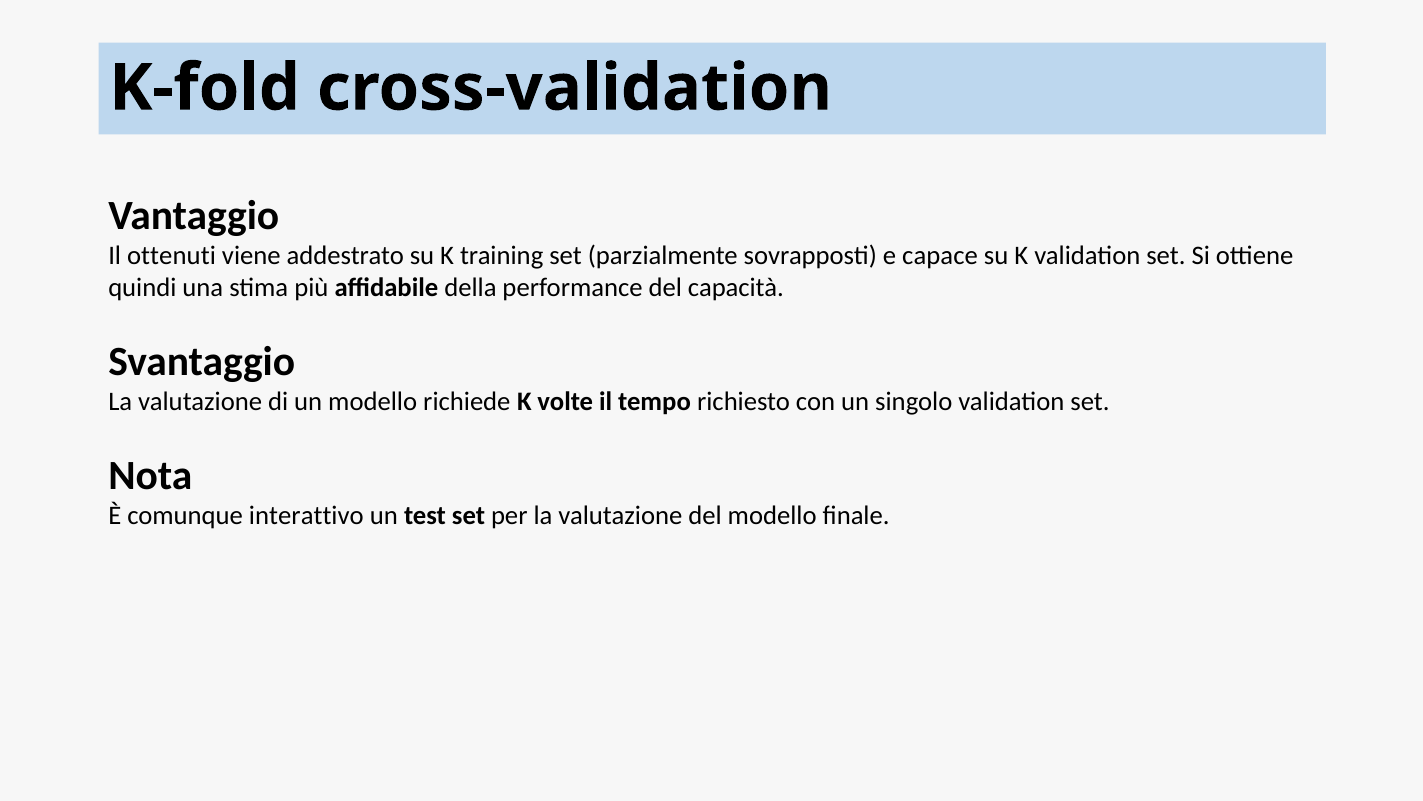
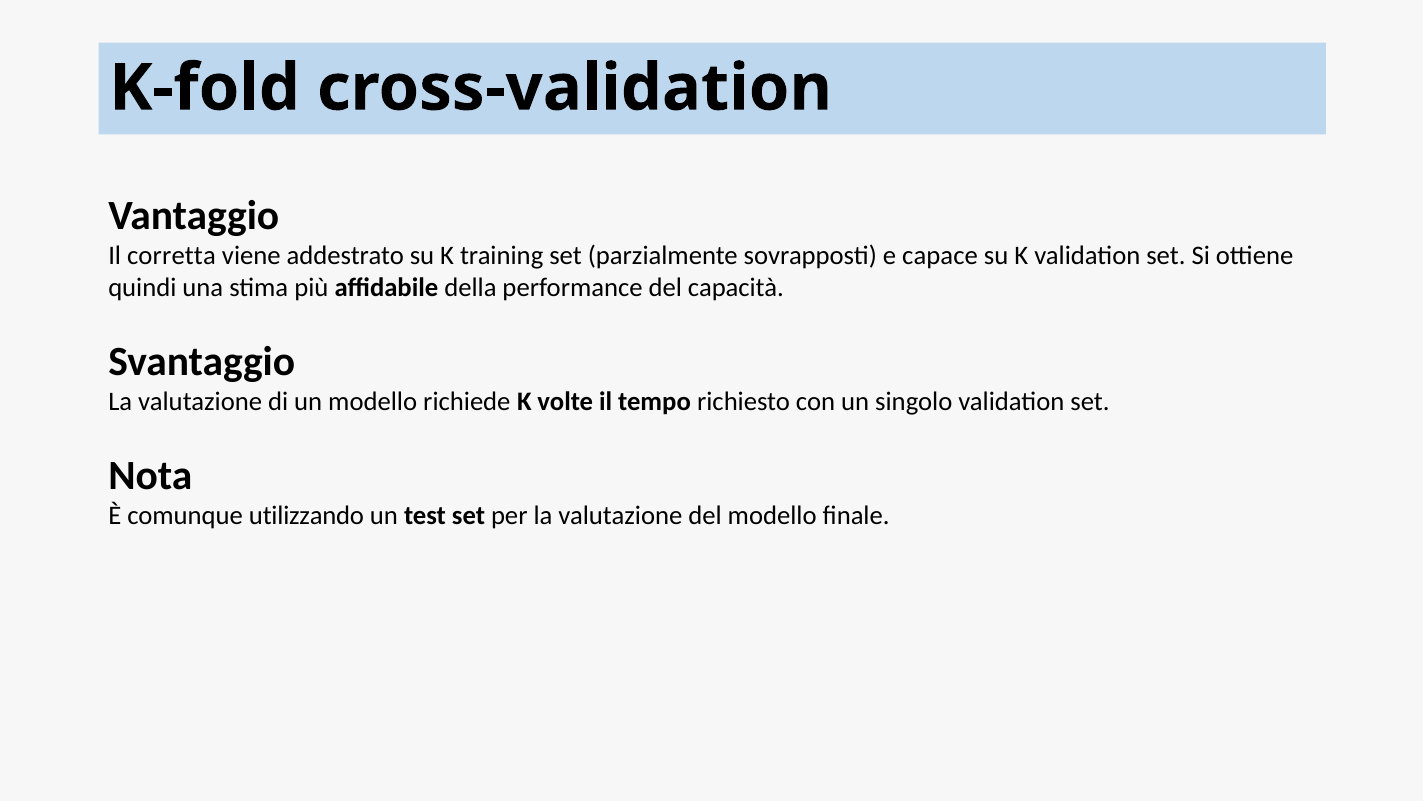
ottenuti: ottenuti -> corretta (171, 255)
interattivo: interattivo -> utilizzando (306, 515)
